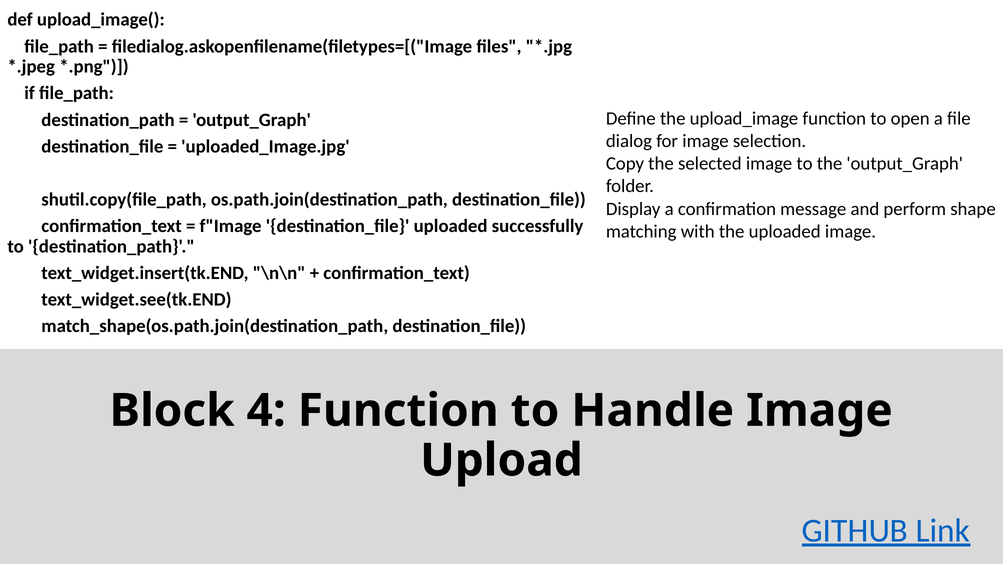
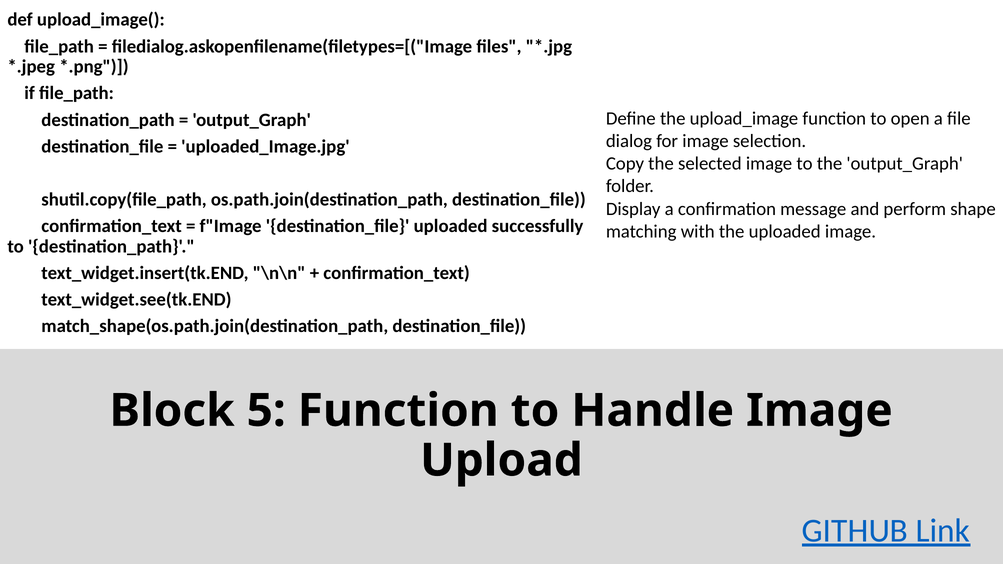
4: 4 -> 5 (266, 411)
